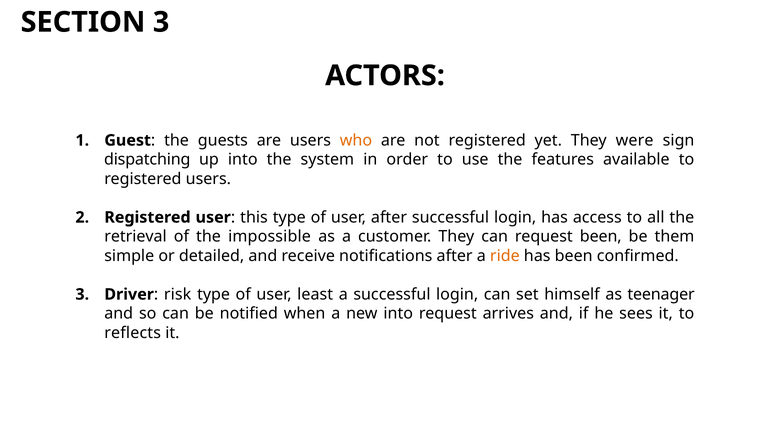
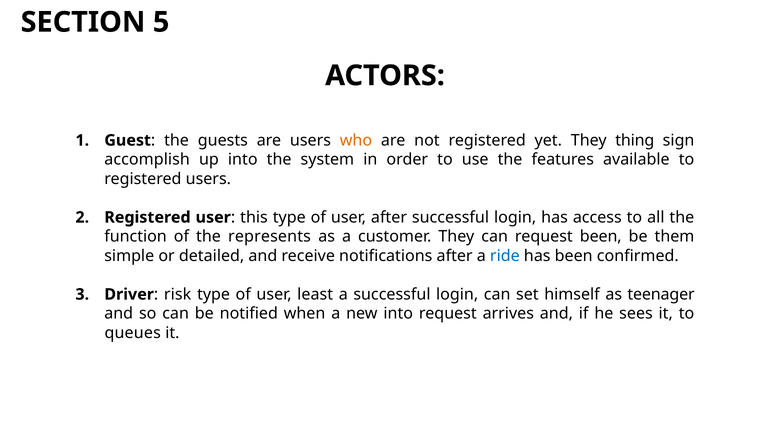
SECTION 3: 3 -> 5 (161, 22)
were: were -> thing (635, 140)
dispatching: dispatching -> accomplish (147, 160)
retrieval: retrieval -> function (136, 237)
impossible: impossible -> represents (270, 237)
ride colour: orange -> blue (505, 256)
reflects: reflects -> queues (133, 333)
